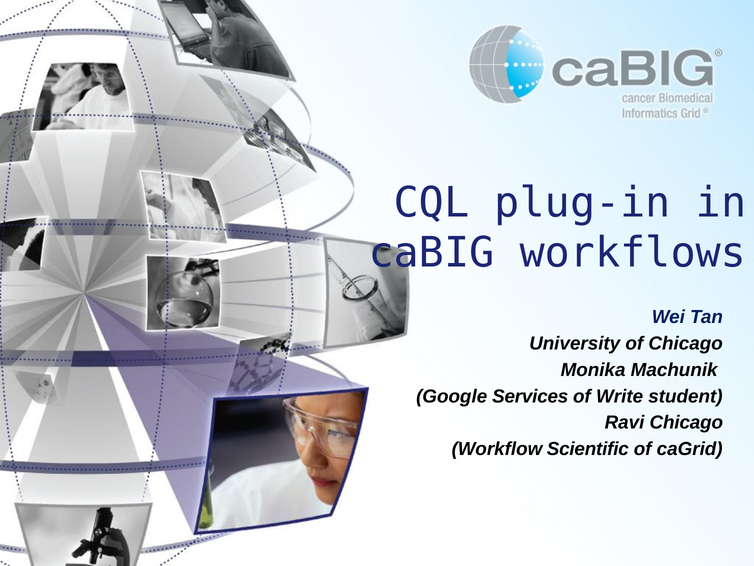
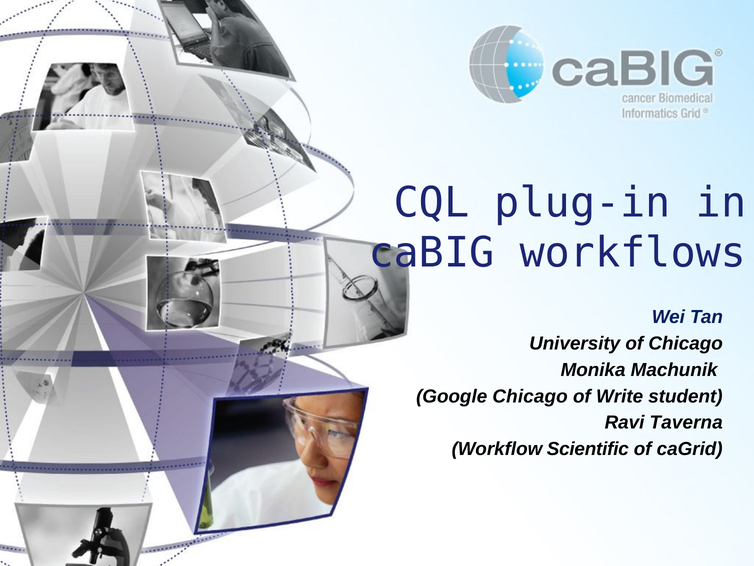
Google Services: Services -> Chicago (530, 396)
Ravi Chicago: Chicago -> Taverna (686, 422)
